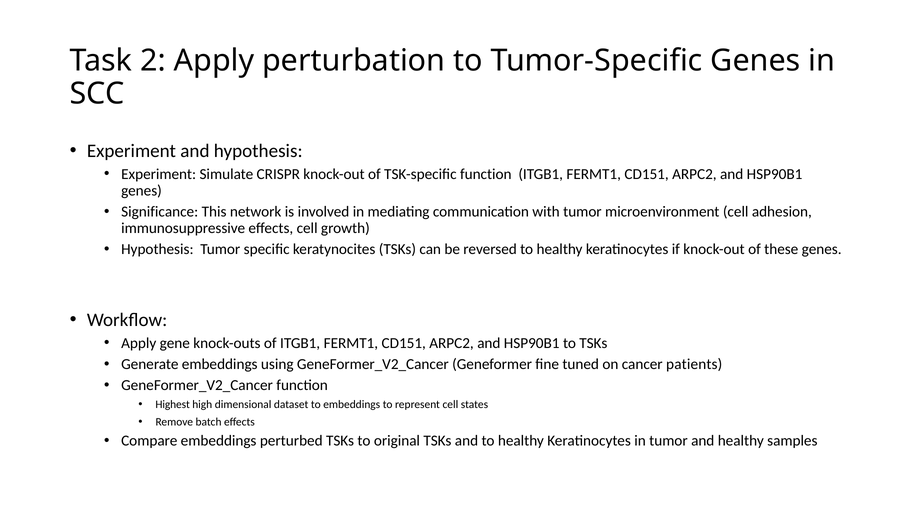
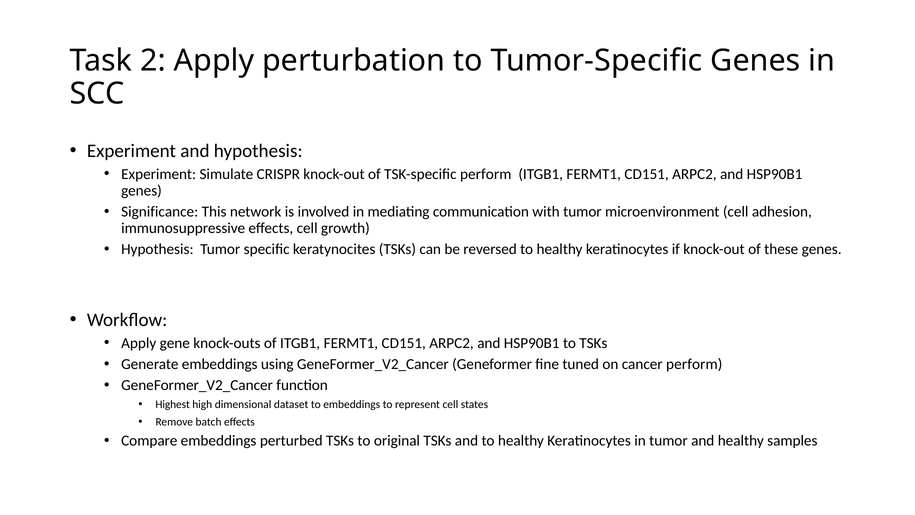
TSK-specific function: function -> perform (486, 174)
cancer patients: patients -> perform (694, 364)
